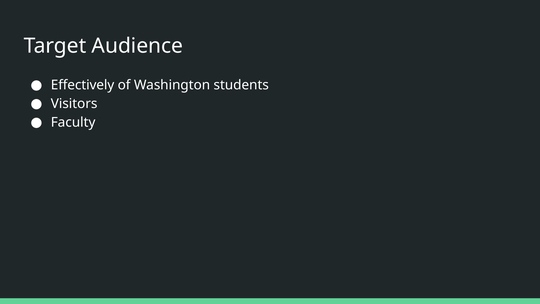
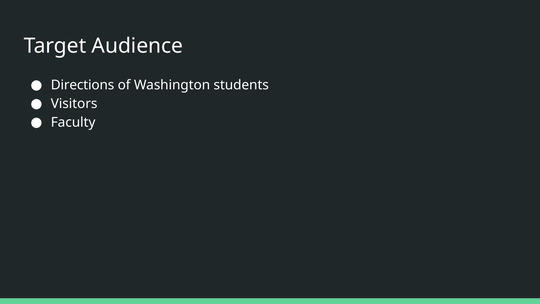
Effectively: Effectively -> Directions (83, 85)
